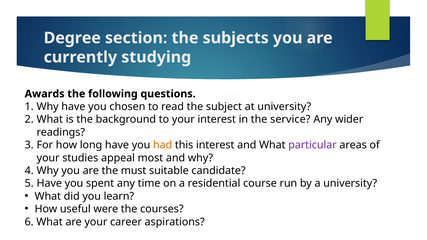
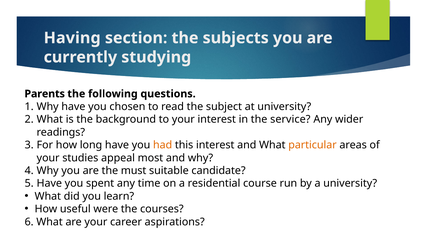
Degree: Degree -> Having (72, 38)
Awards: Awards -> Parents (45, 94)
particular colour: purple -> orange (312, 145)
